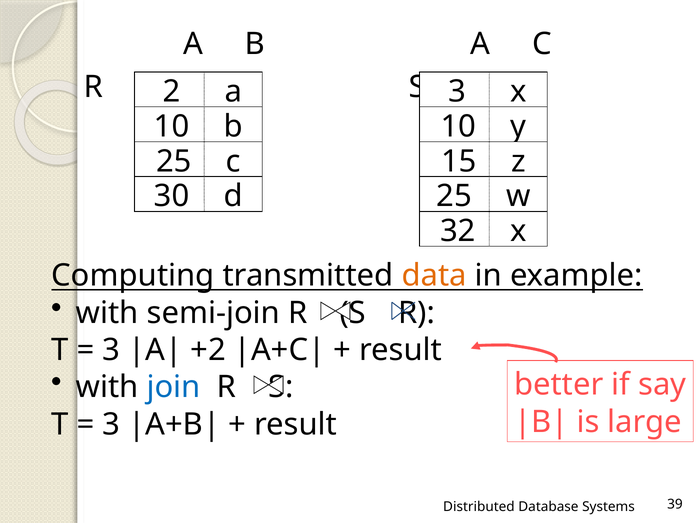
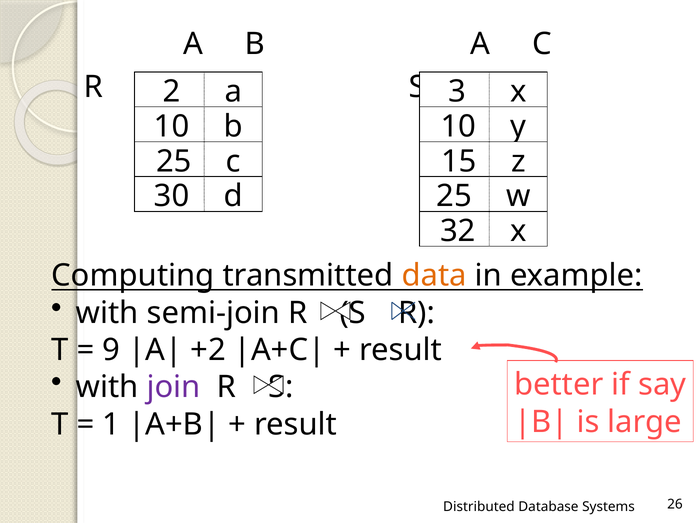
3: 3 -> 9 (111, 350)
join colour: blue -> purple (174, 388)
3: 3 -> 1 (111, 425)
39: 39 -> 26 (675, 505)
